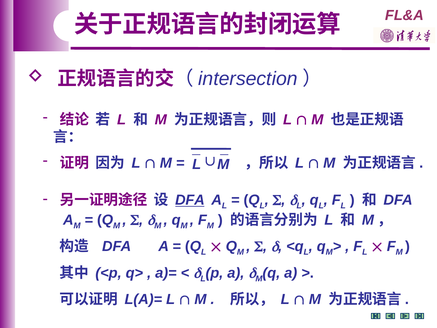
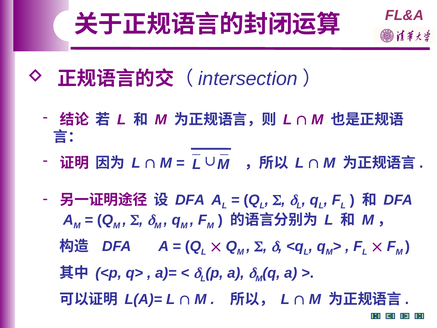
DFA underline: present -> none (190, 200)
